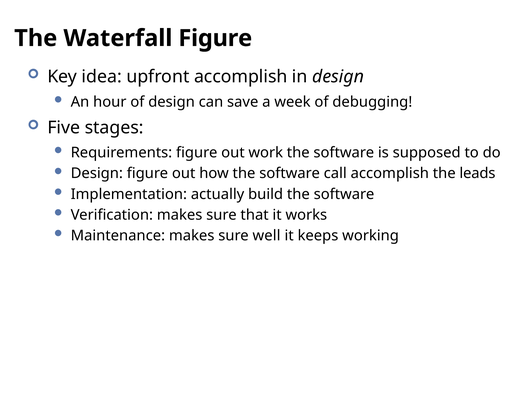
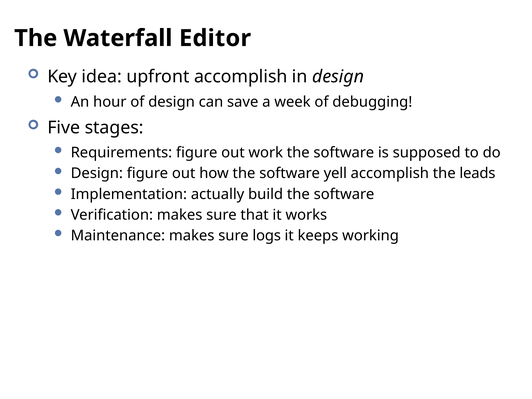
Waterfall Figure: Figure -> Editor (215, 38)
call: call -> yell (335, 173)
well: well -> logs (267, 236)
